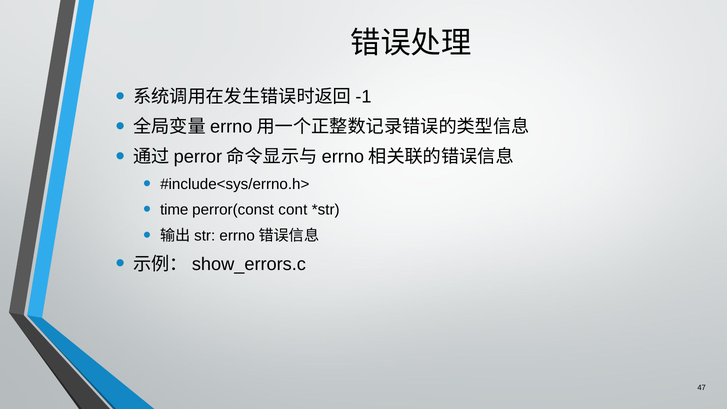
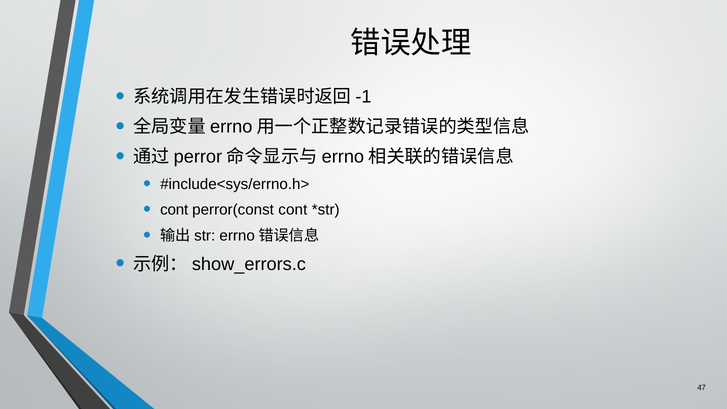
time: time -> cont (174, 210)
